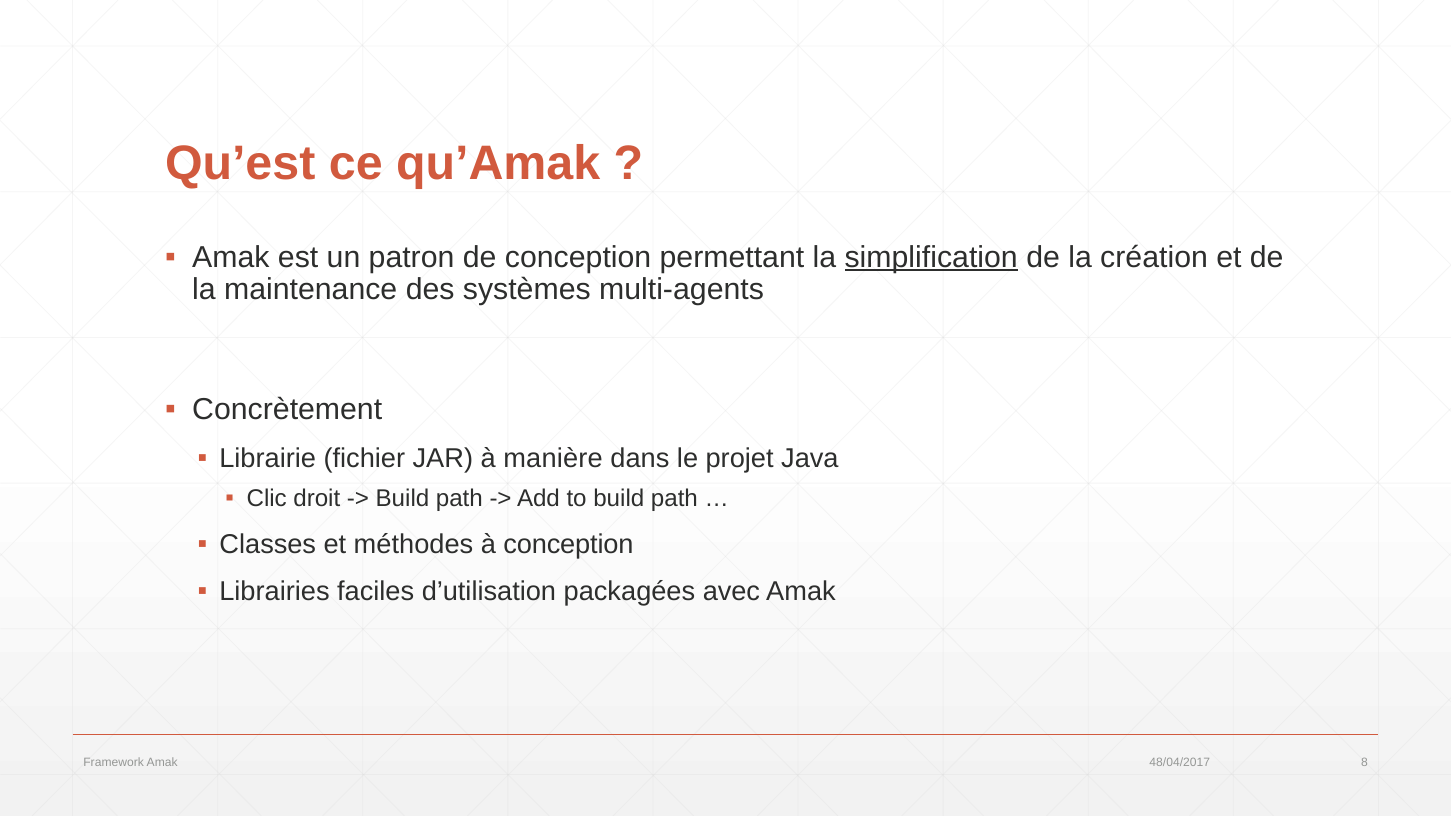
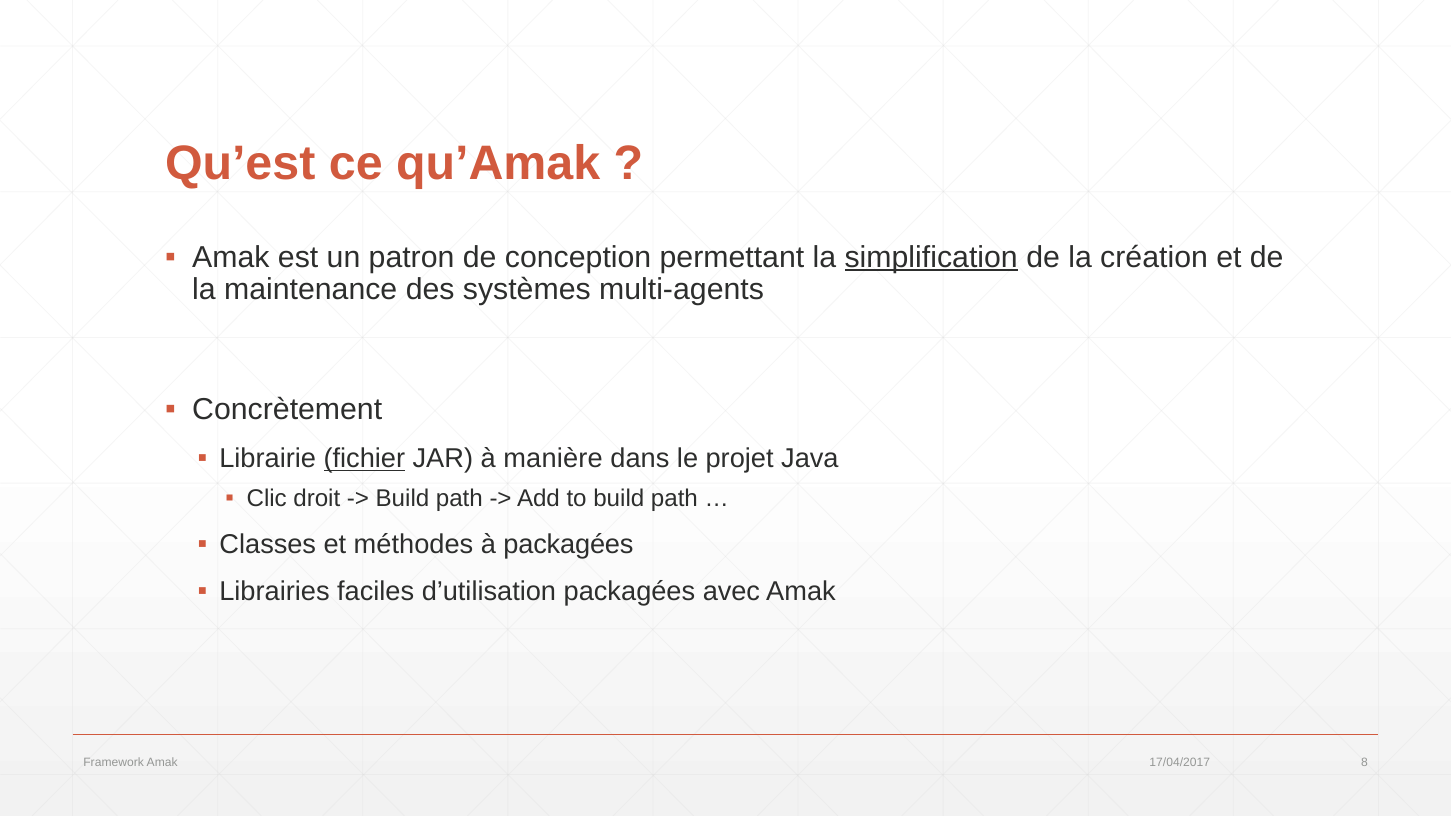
fichier underline: none -> present (364, 459)
à conception: conception -> packagées (568, 545)
48/04/2017: 48/04/2017 -> 17/04/2017 (1180, 763)
